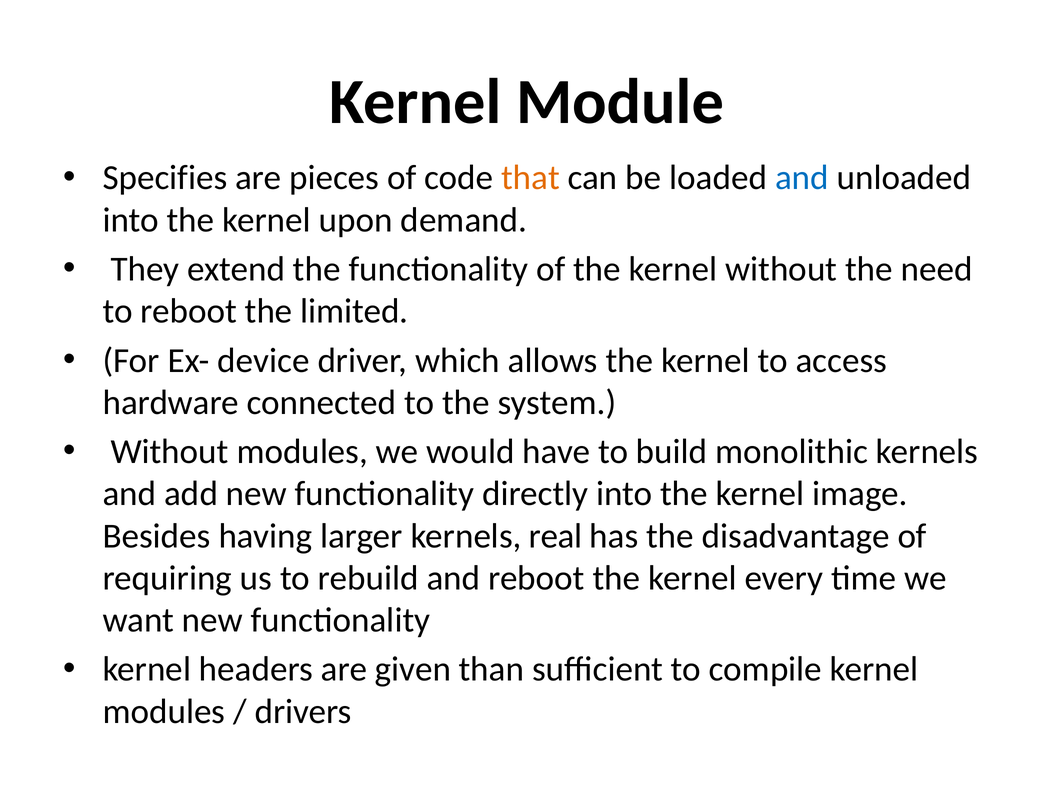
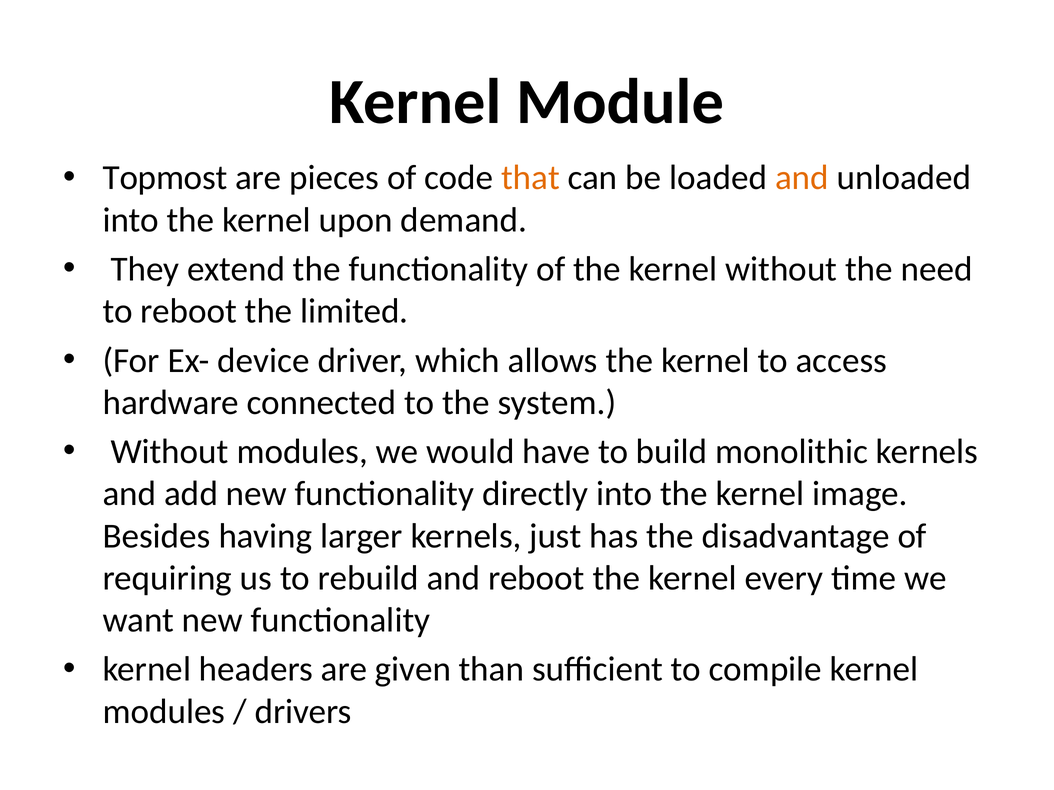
Specifies: Specifies -> Topmost (165, 178)
and colour: blue -> orange (802, 178)
real: real -> just (555, 536)
